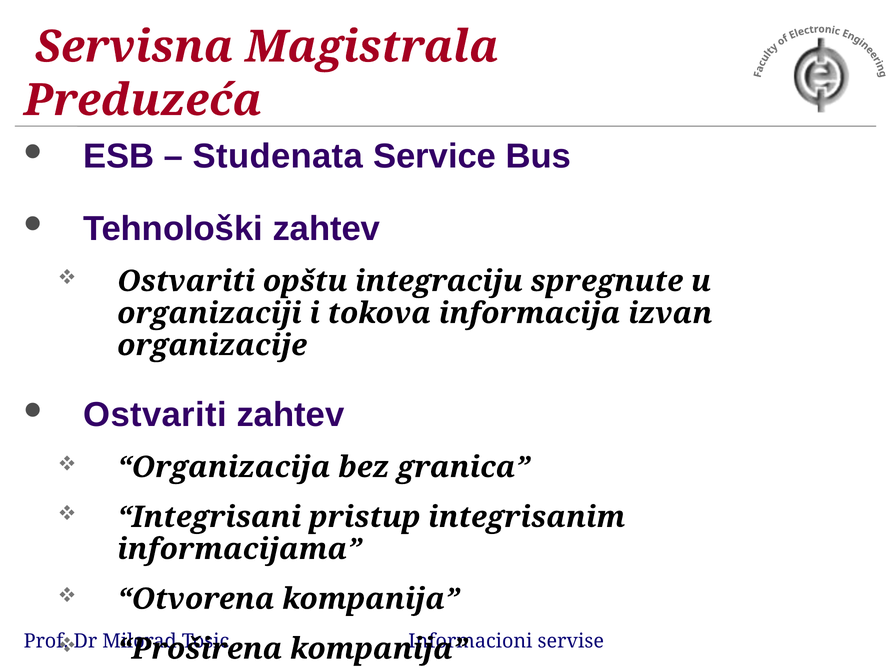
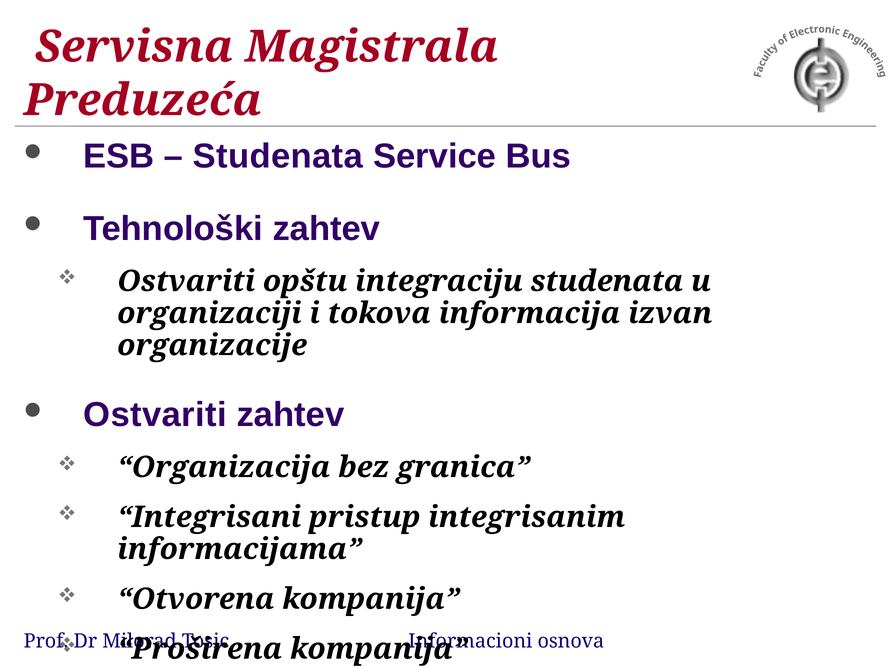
integraciju spregnute: spregnute -> studenata (607, 281)
servise: servise -> osnova (571, 641)
